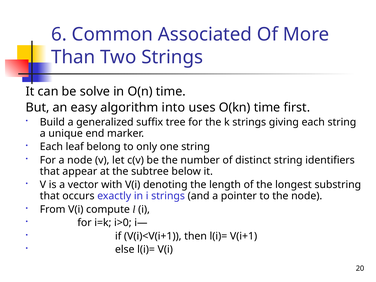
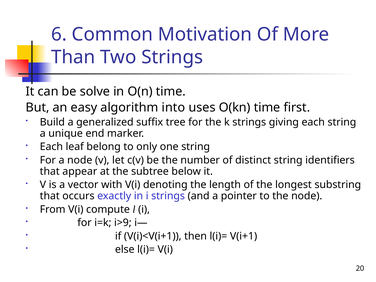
Associated: Associated -> Motivation (205, 35)
i>0: i>0 -> i>9 (123, 223)
